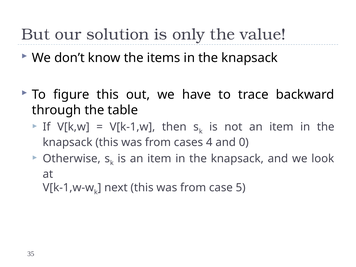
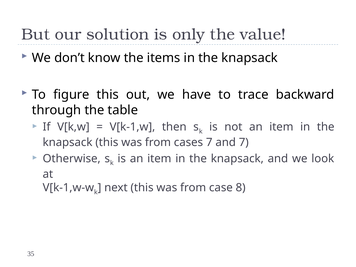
cases 4: 4 -> 7 (209, 142)
and 0: 0 -> 7 (244, 142)
5: 5 -> 8 (241, 188)
